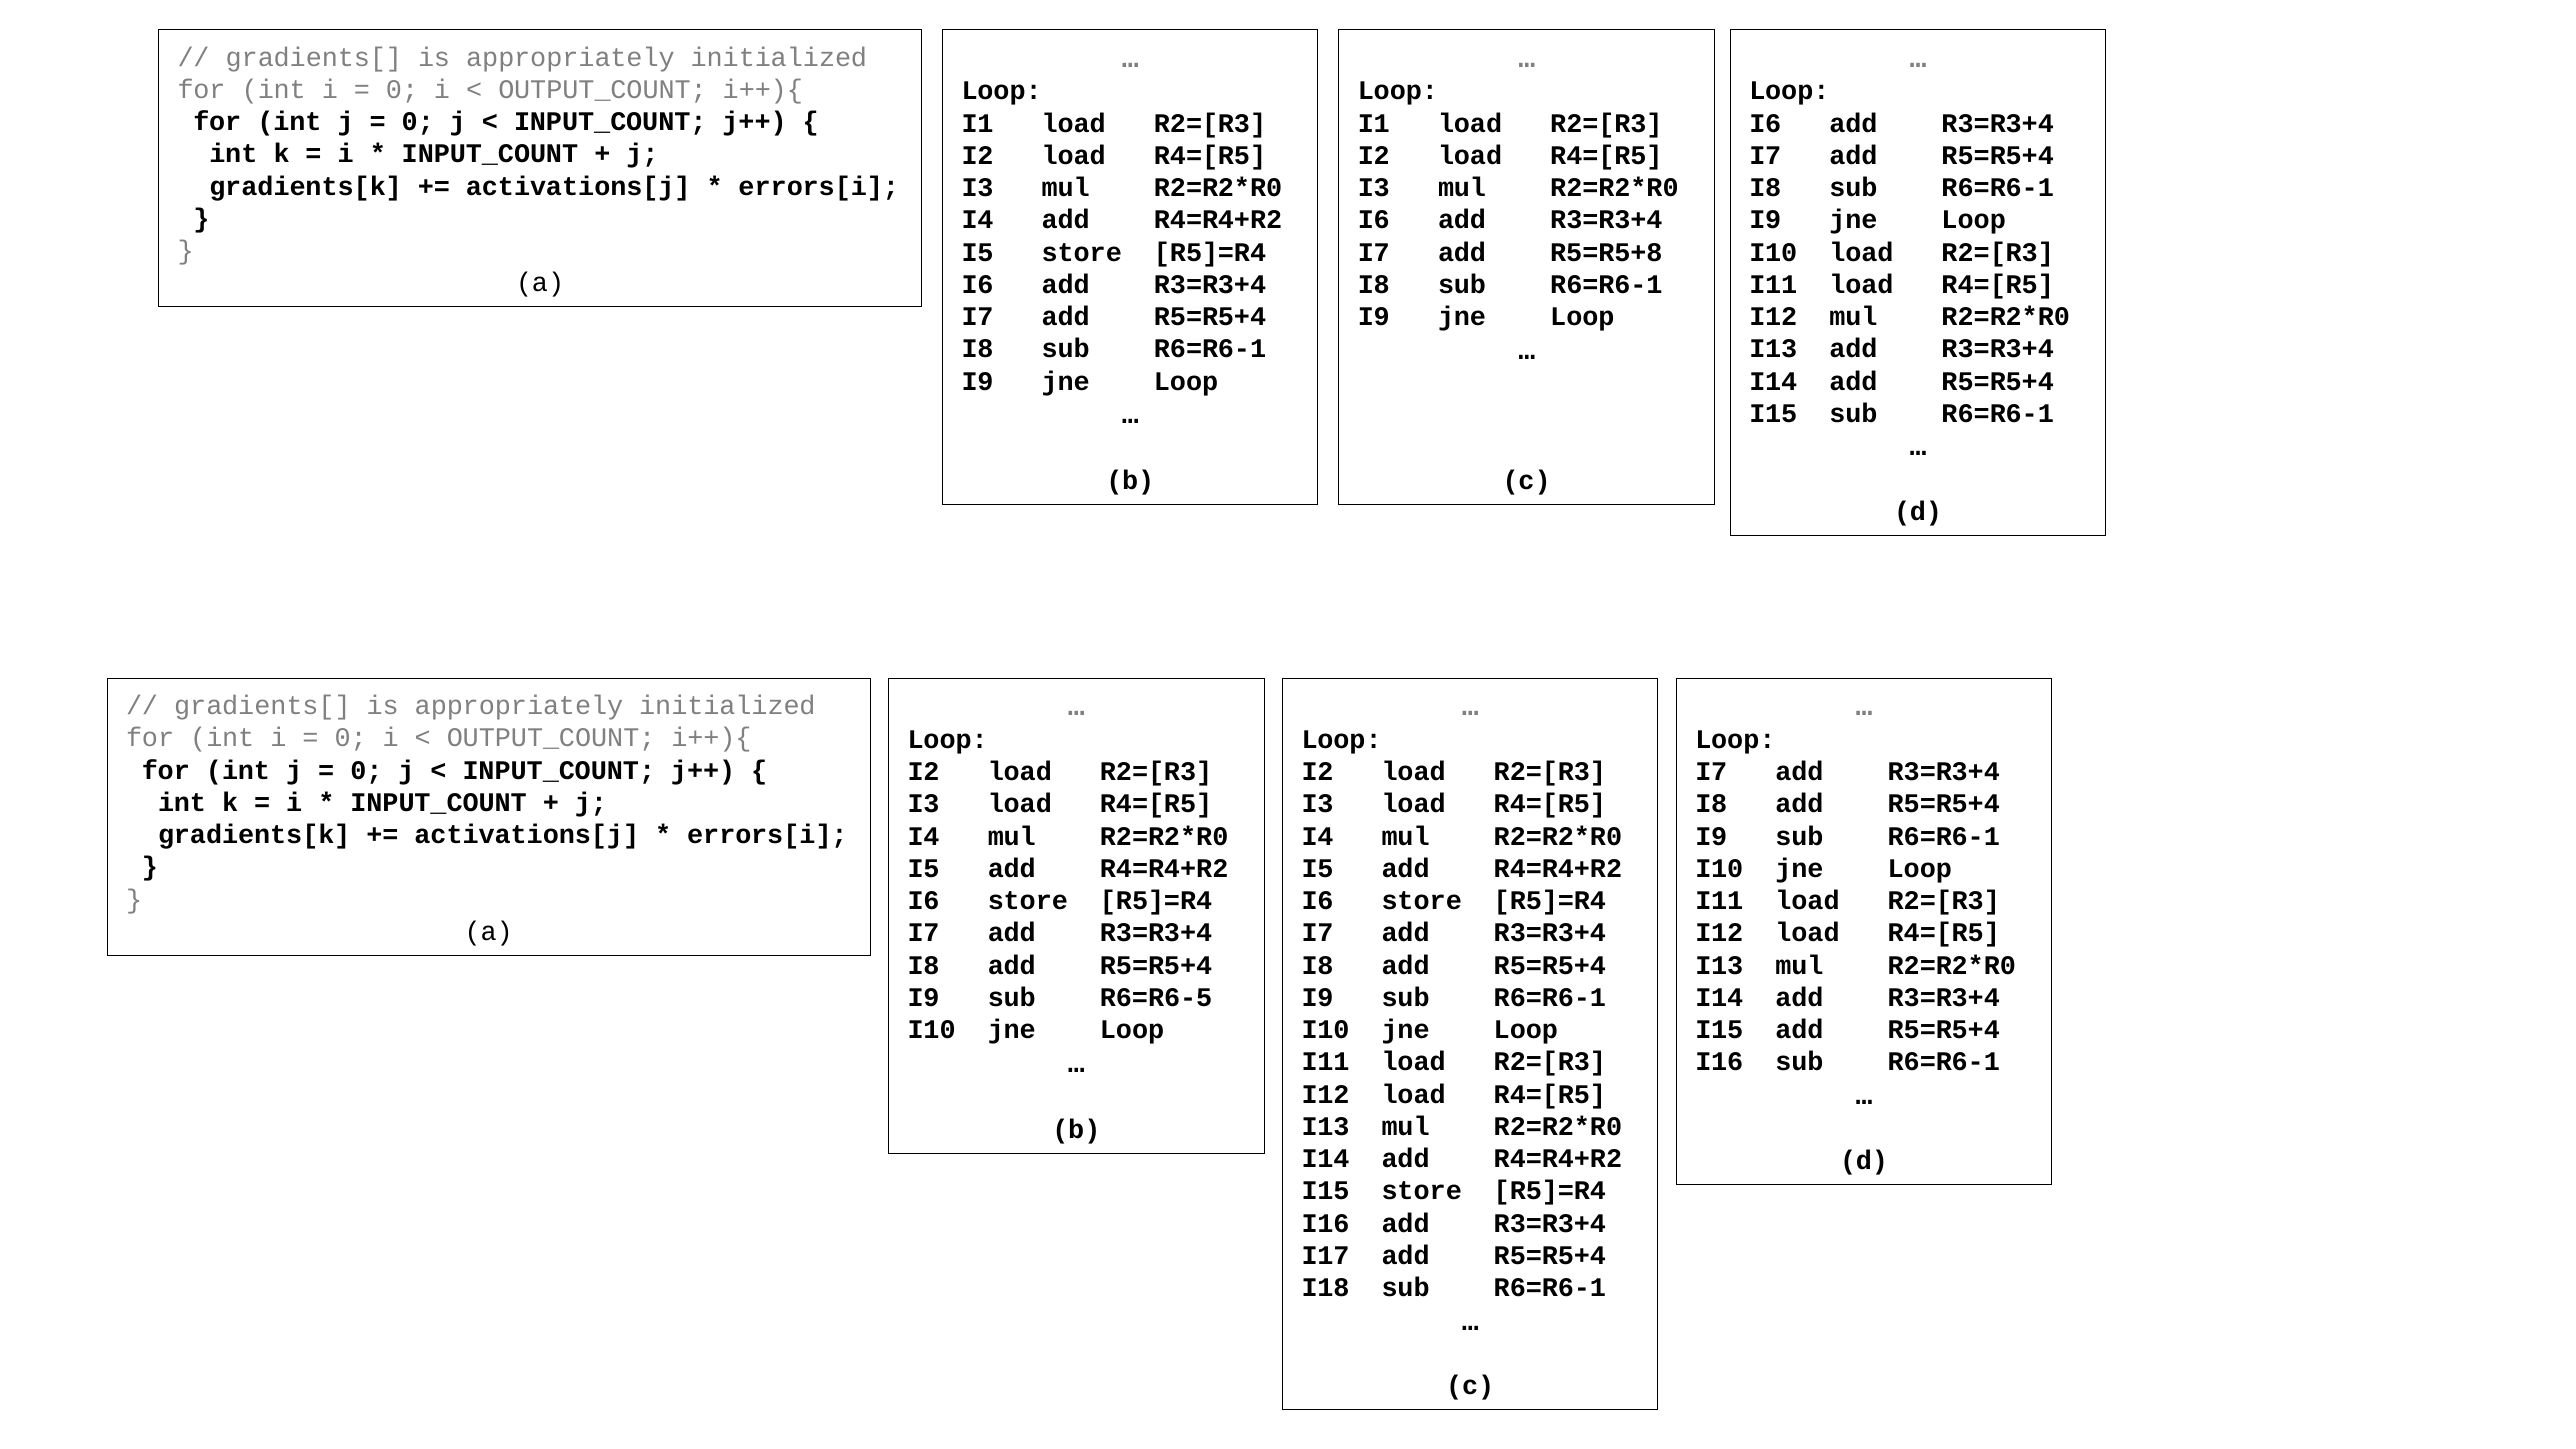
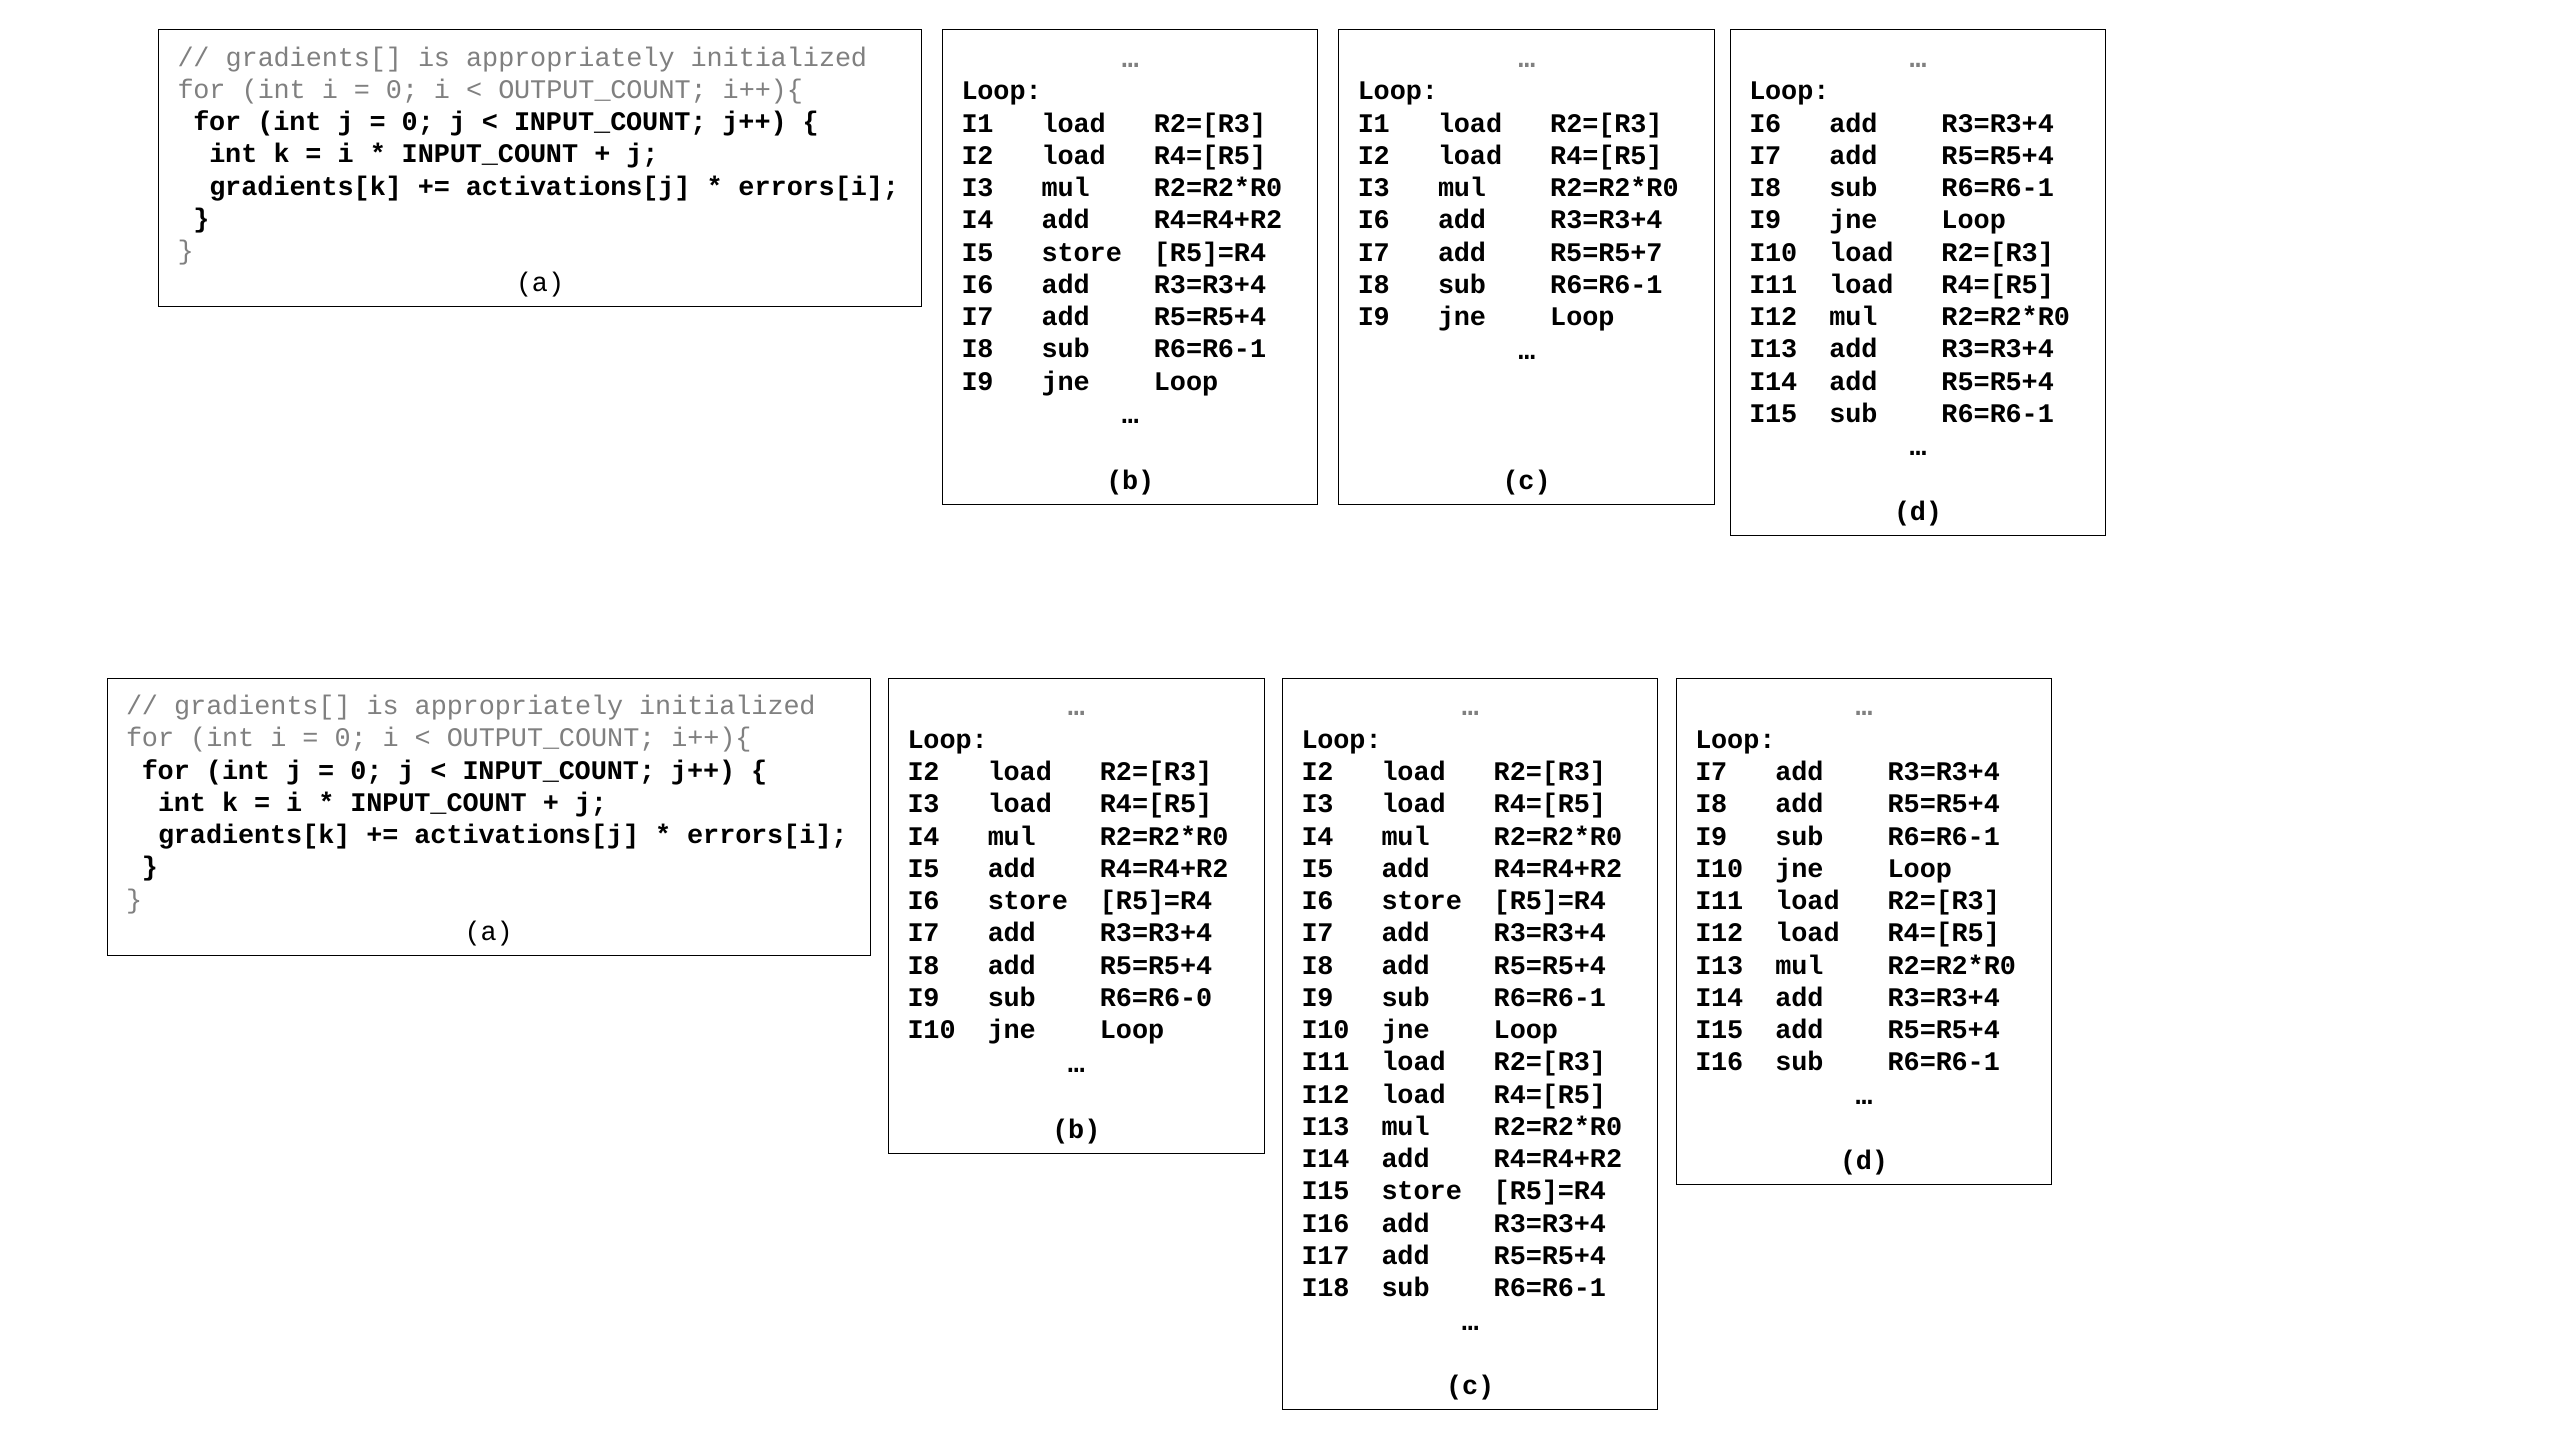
R5=R5+8: R5=R5+8 -> R5=R5+7 (1606, 252)
R6=R6-5: R6=R6-5 -> R6=R6-0 (1156, 998)
